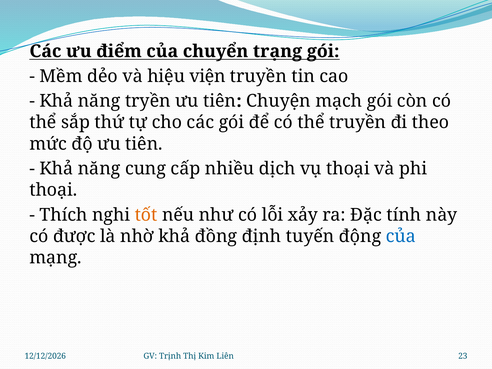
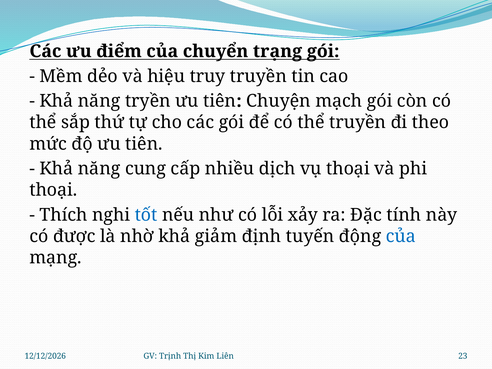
viện: viện -> truy (208, 76)
tốt colour: orange -> blue (146, 215)
đồng: đồng -> giảm (216, 236)
